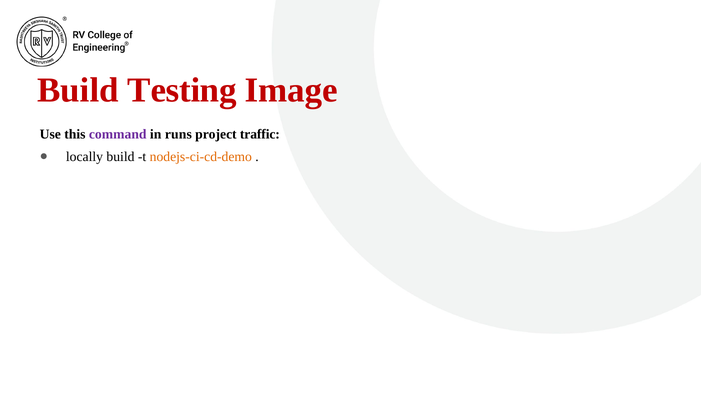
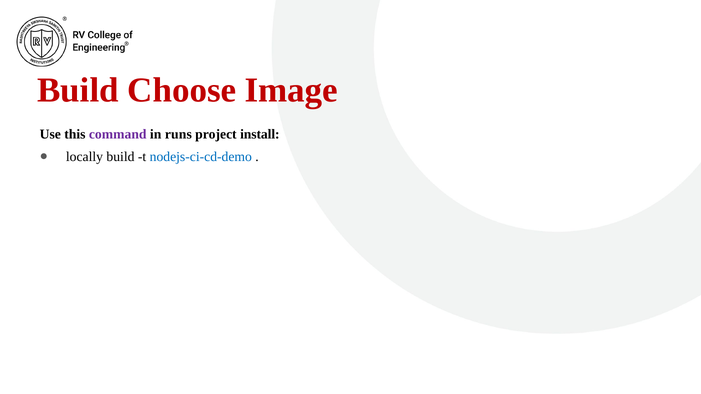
Testing: Testing -> Choose (182, 90)
traffic: traffic -> install (260, 134)
nodejs-ci-cd-demo colour: orange -> blue (201, 157)
